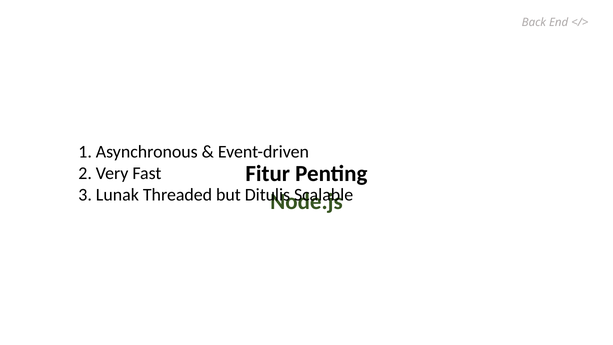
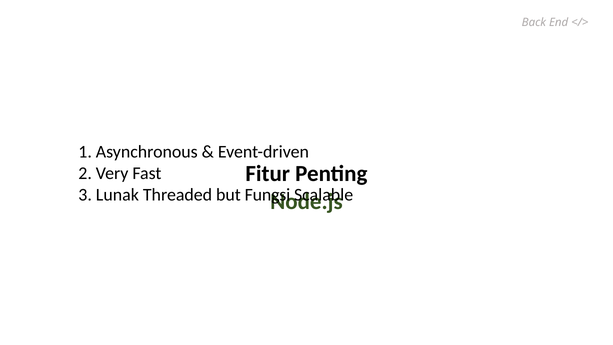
Ditulis: Ditulis -> Fungsi (267, 195)
